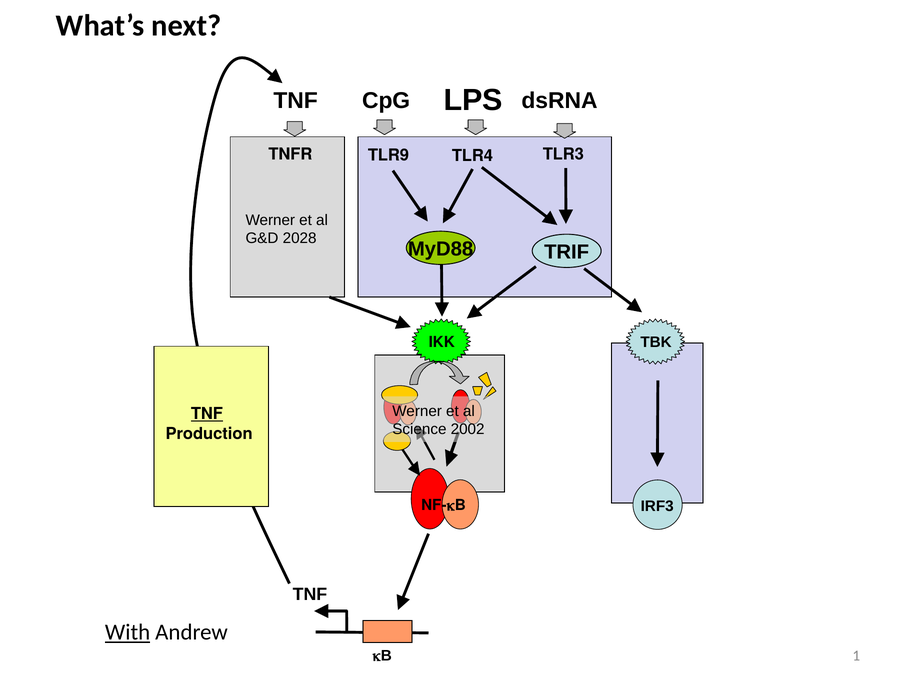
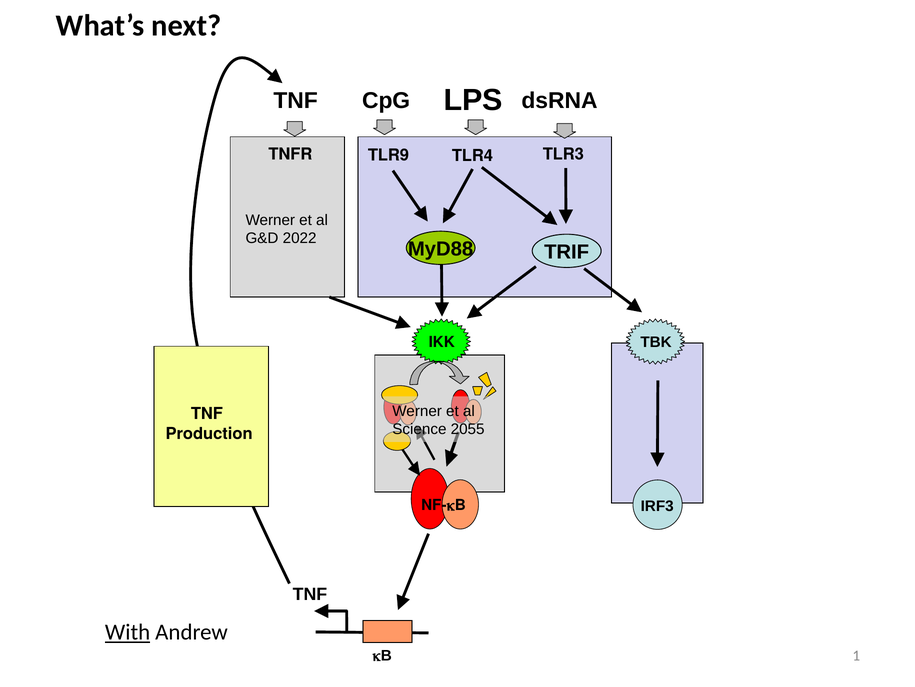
2028: 2028 -> 2022 (300, 238)
TNF underline: present -> none (207, 413)
2002: 2002 -> 2055 (468, 429)
